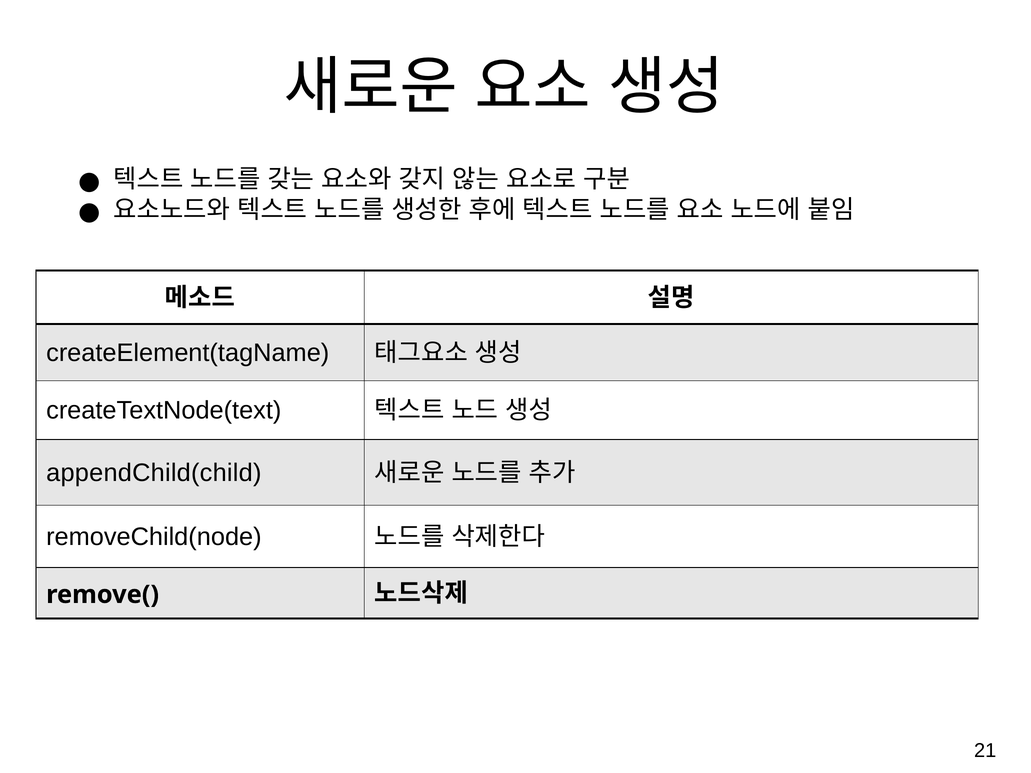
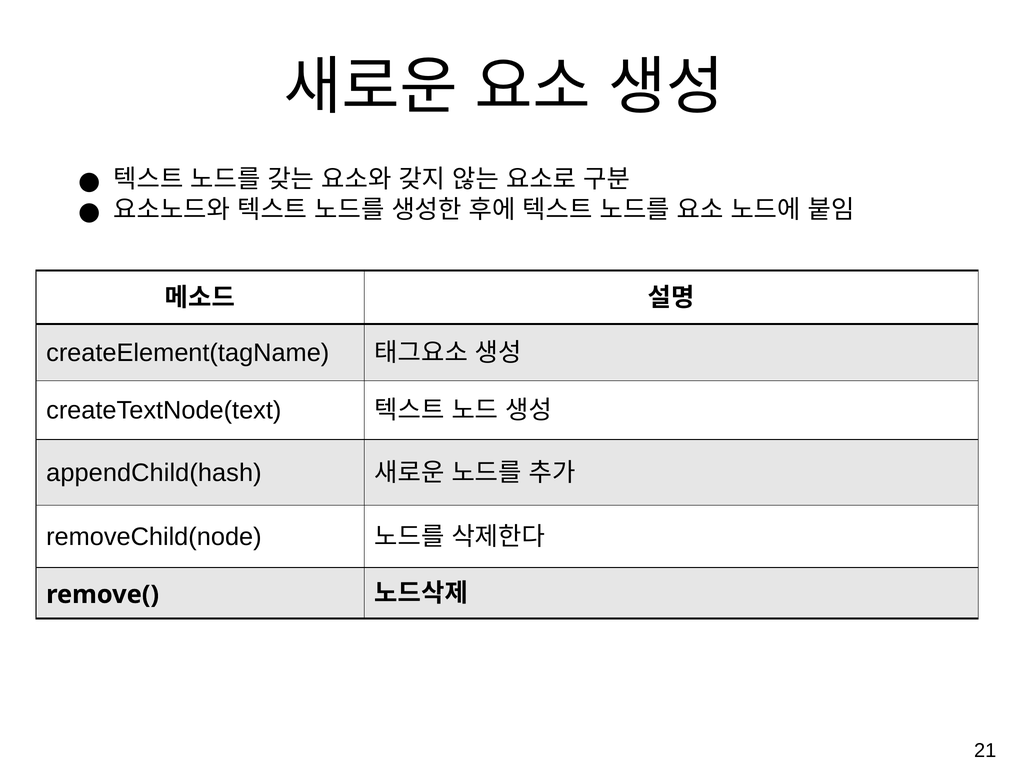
appendChild(child: appendChild(child -> appendChild(hash (154, 473)
